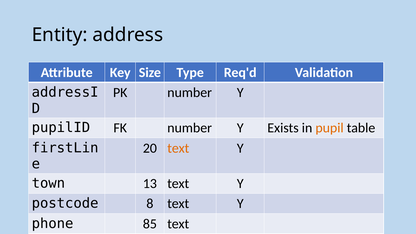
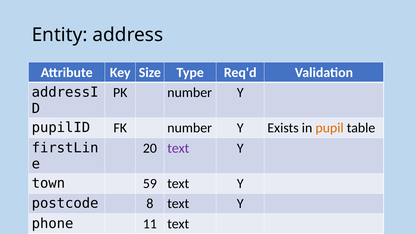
text colour: orange -> purple (178, 148)
13: 13 -> 59 (150, 184)
85: 85 -> 11 (150, 224)
